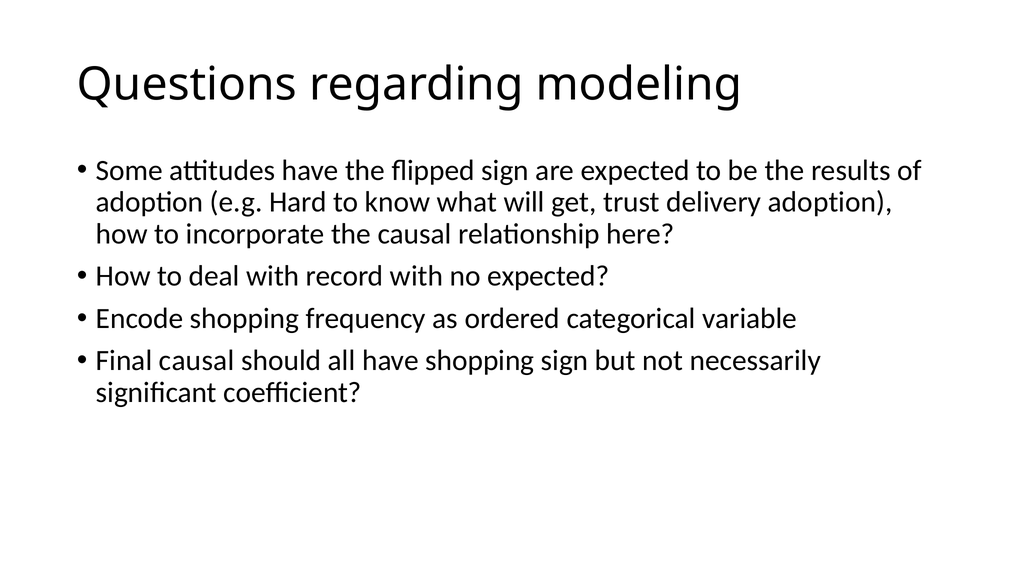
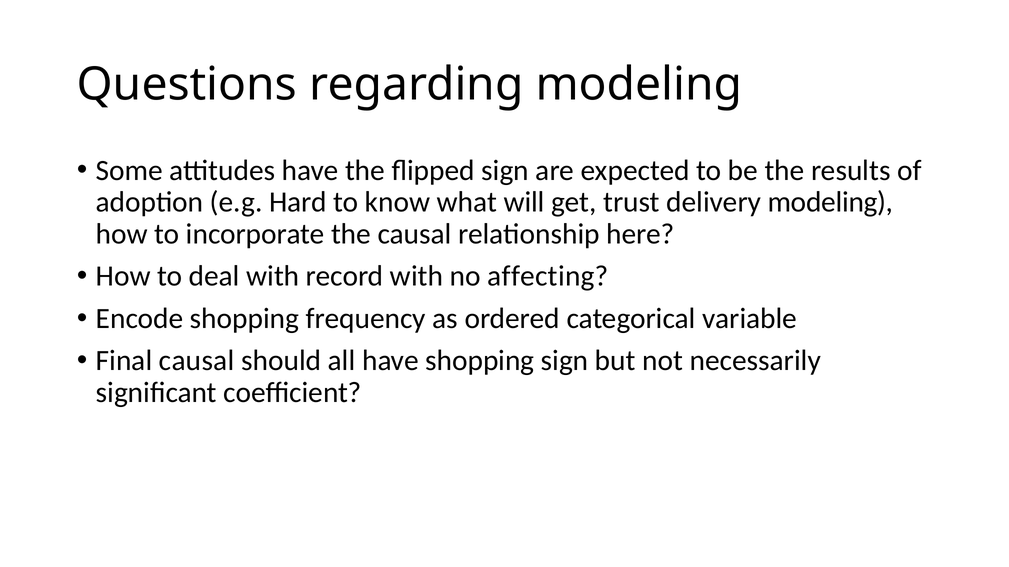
delivery adoption: adoption -> modeling (830, 202)
no expected: expected -> affecting (548, 276)
